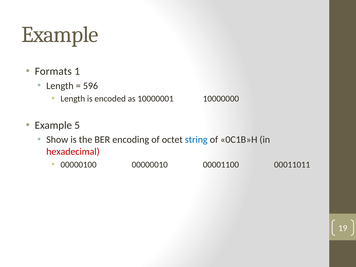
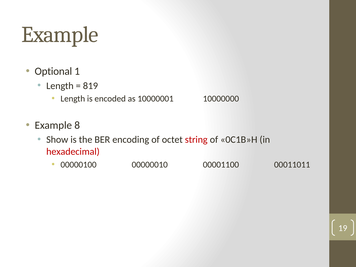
Formats: Formats -> Optional (53, 71)
596: 596 -> 819 (90, 86)
5: 5 -> 8 (77, 125)
string colour: blue -> red (196, 140)
